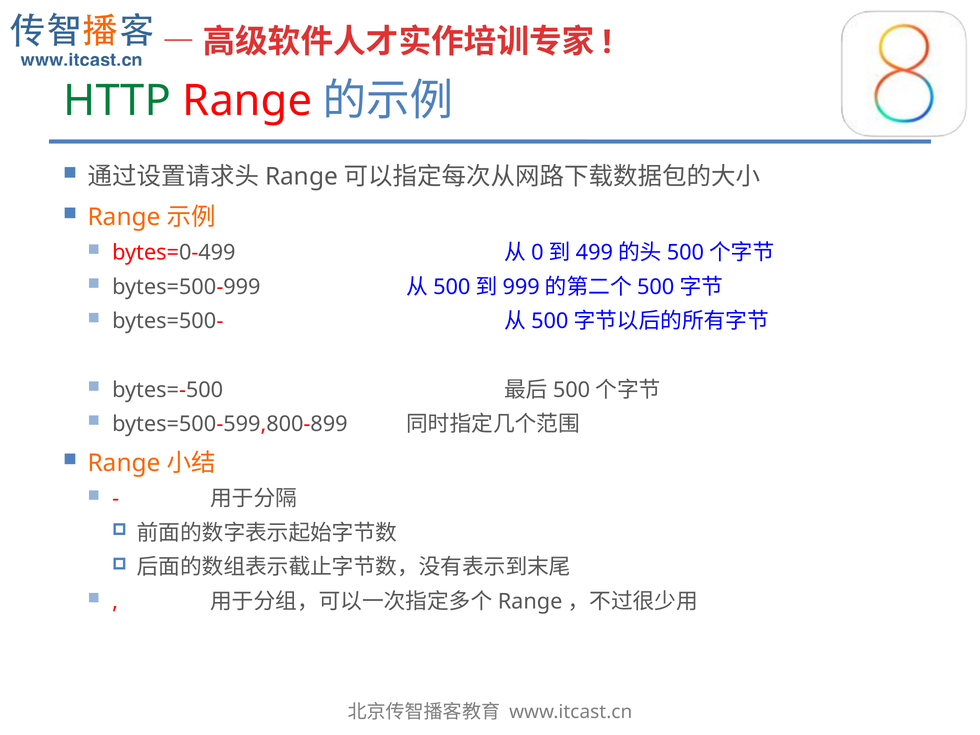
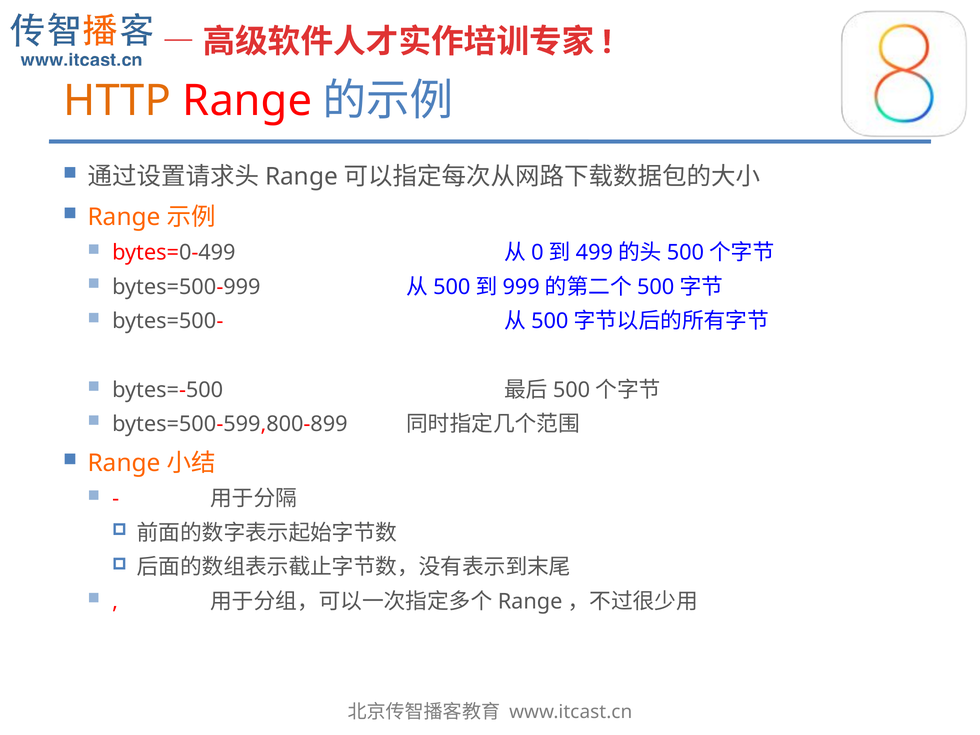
HTTP colour: green -> orange (117, 101)
